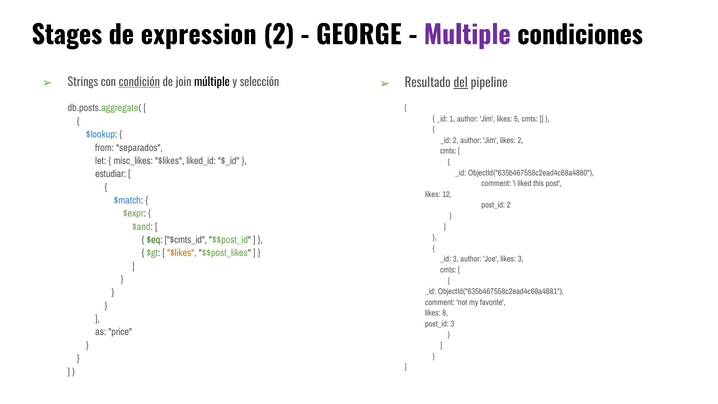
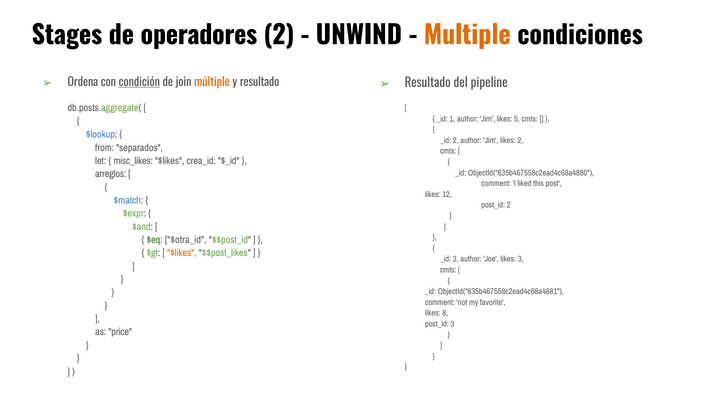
expression: expression -> operadores (199, 36)
GEORGE: GEORGE -> UNWIND (359, 36)
Multiple colour: purple -> orange (467, 36)
Strings: Strings -> Ordena (83, 82)
múltiple colour: black -> orange (212, 82)
y selección: selección -> resultado (260, 82)
del underline: present -> none (461, 83)
liked_id: liked_id -> crea_id (201, 161)
estudiar: estudiar -> arreglos (111, 174)
$cmts_id: $cmts_id -> $otra_id (186, 240)
